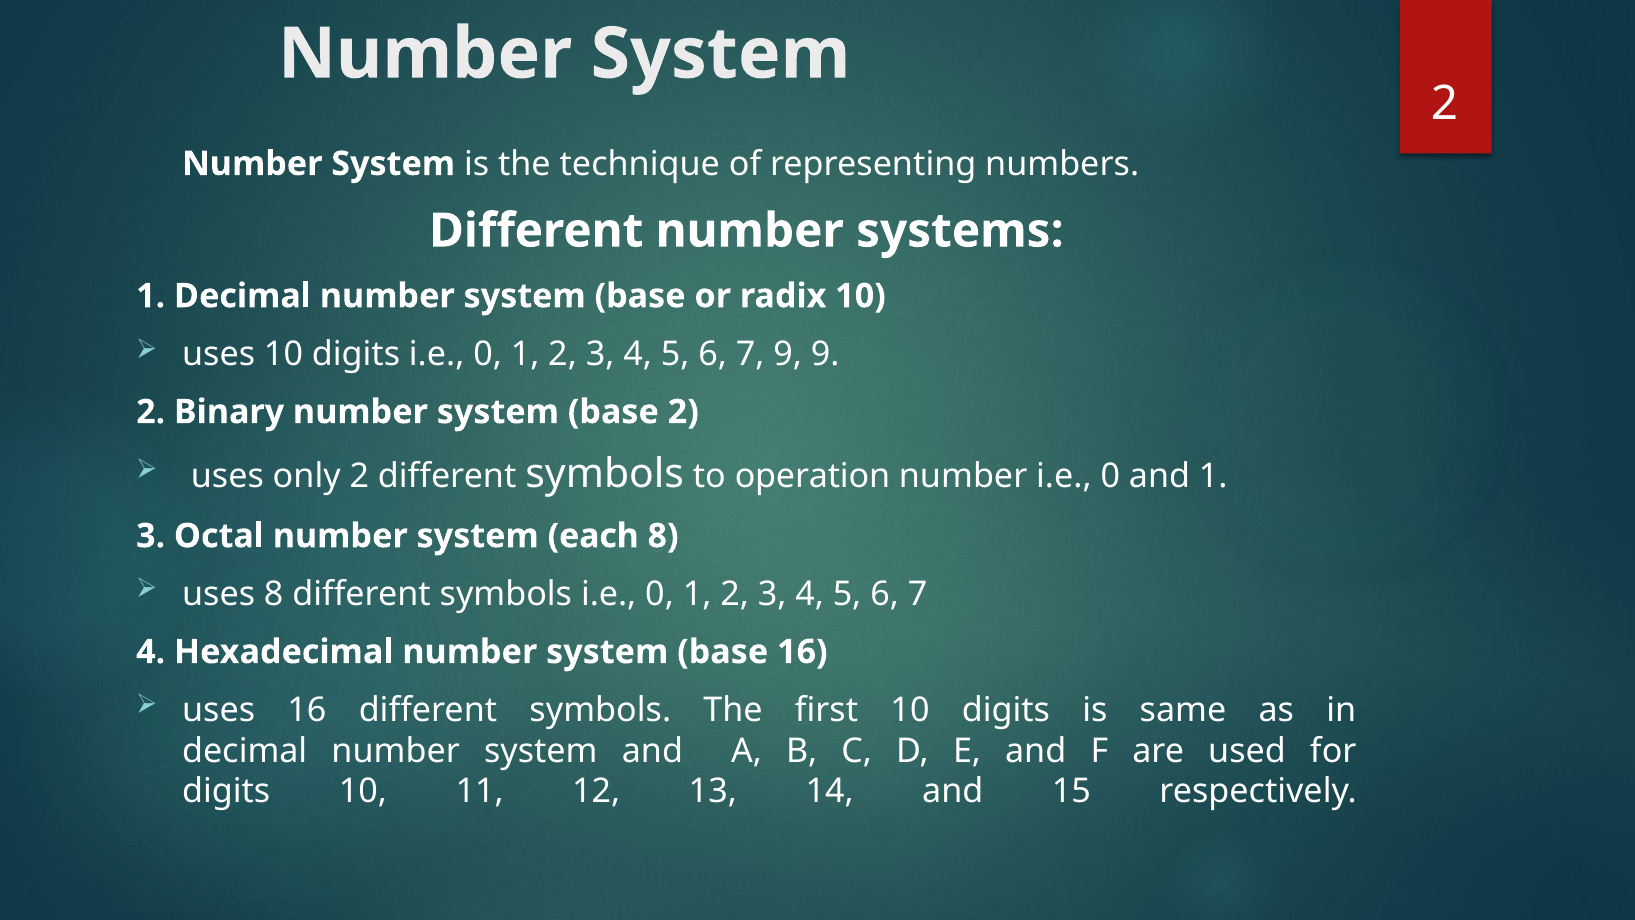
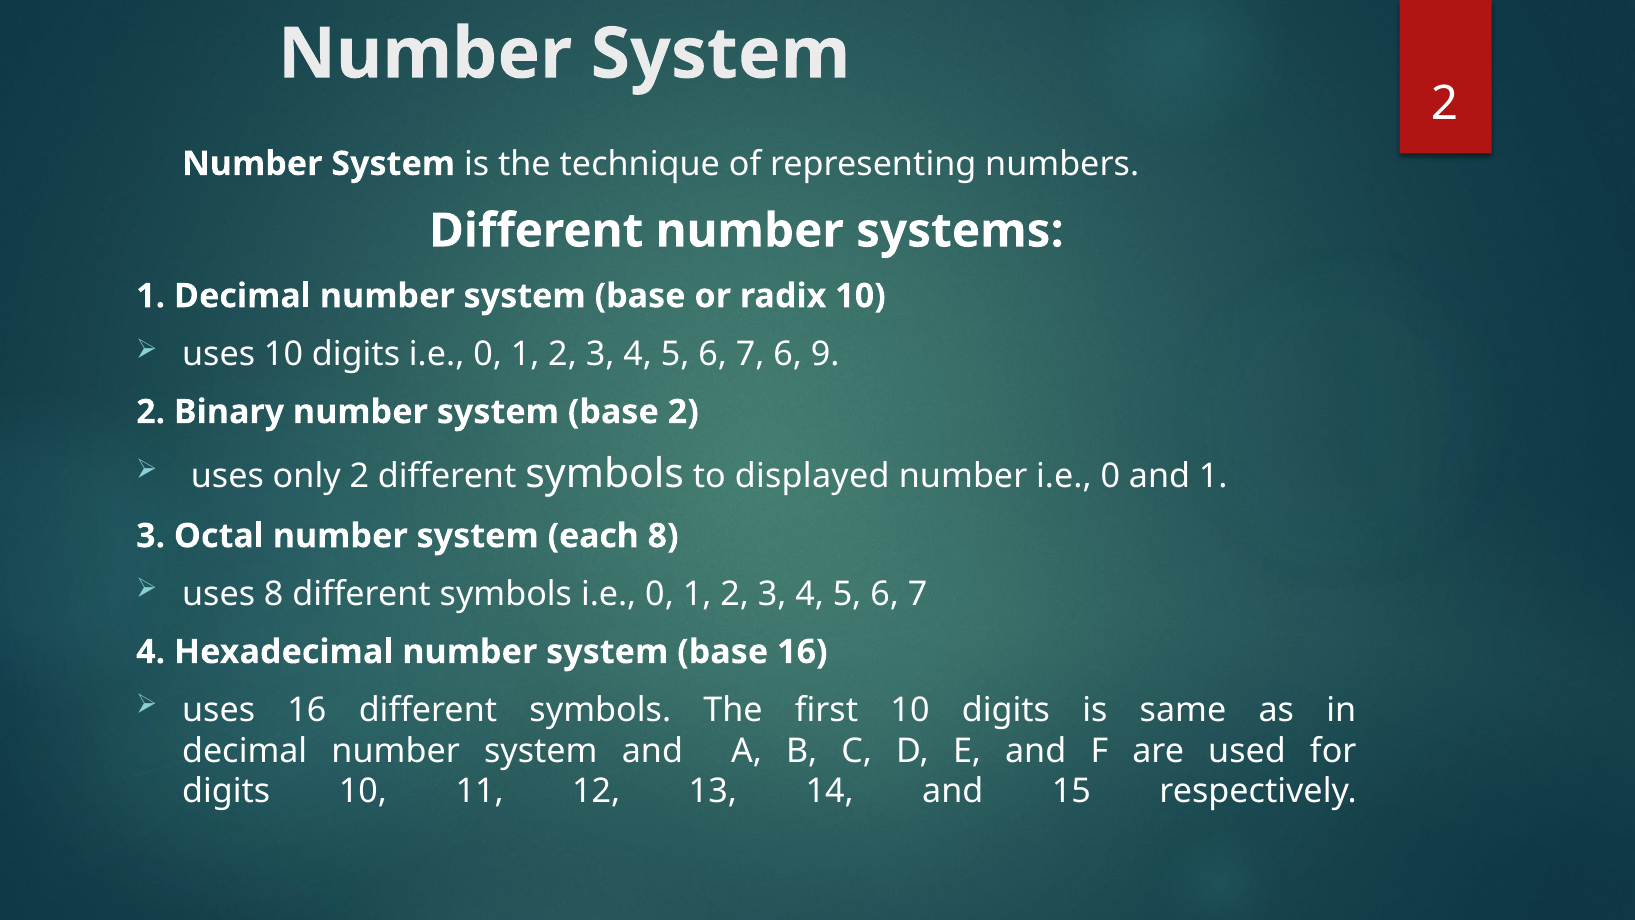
7 9: 9 -> 6 (788, 354)
operation: operation -> displayed (812, 477)
